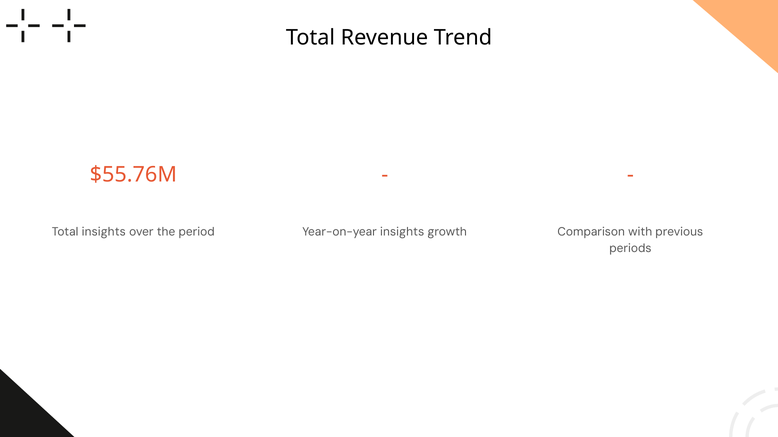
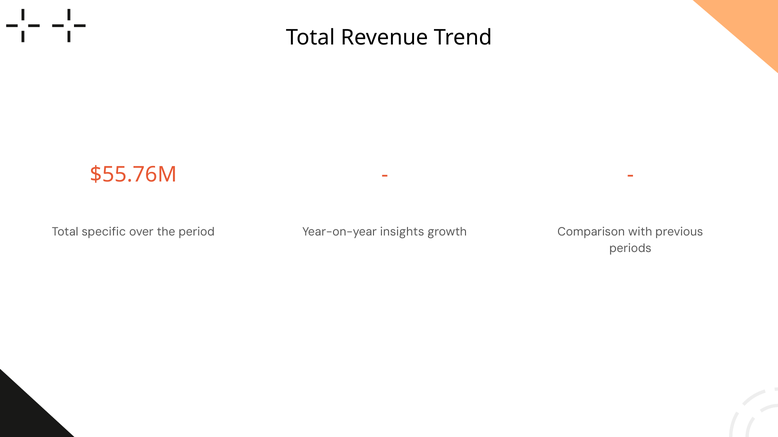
Total insights: insights -> specific (104, 232)
